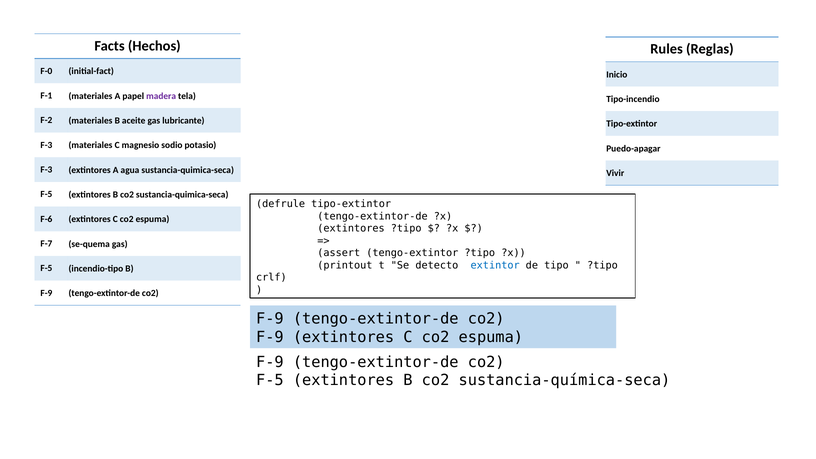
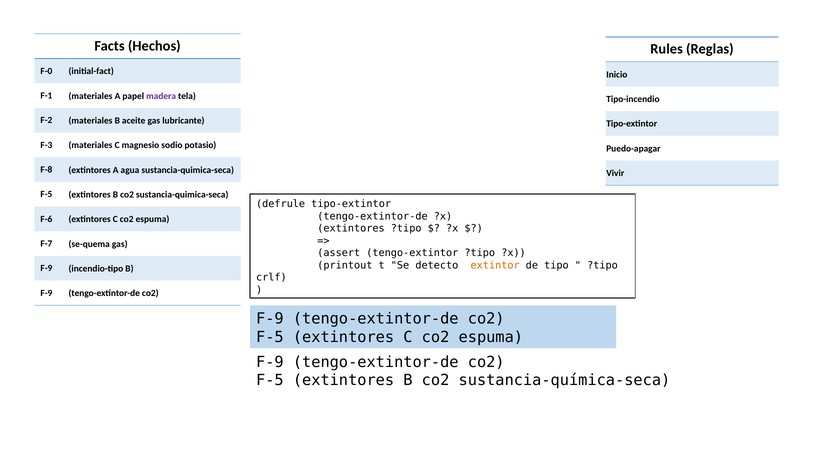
F-3: F-3 -> F-8 (46, 170)
extintor colour: blue -> orange (495, 265)
F-5: F-5 -> F-9 (46, 268)
F-9: F-9 -> F-5 (270, 337)
